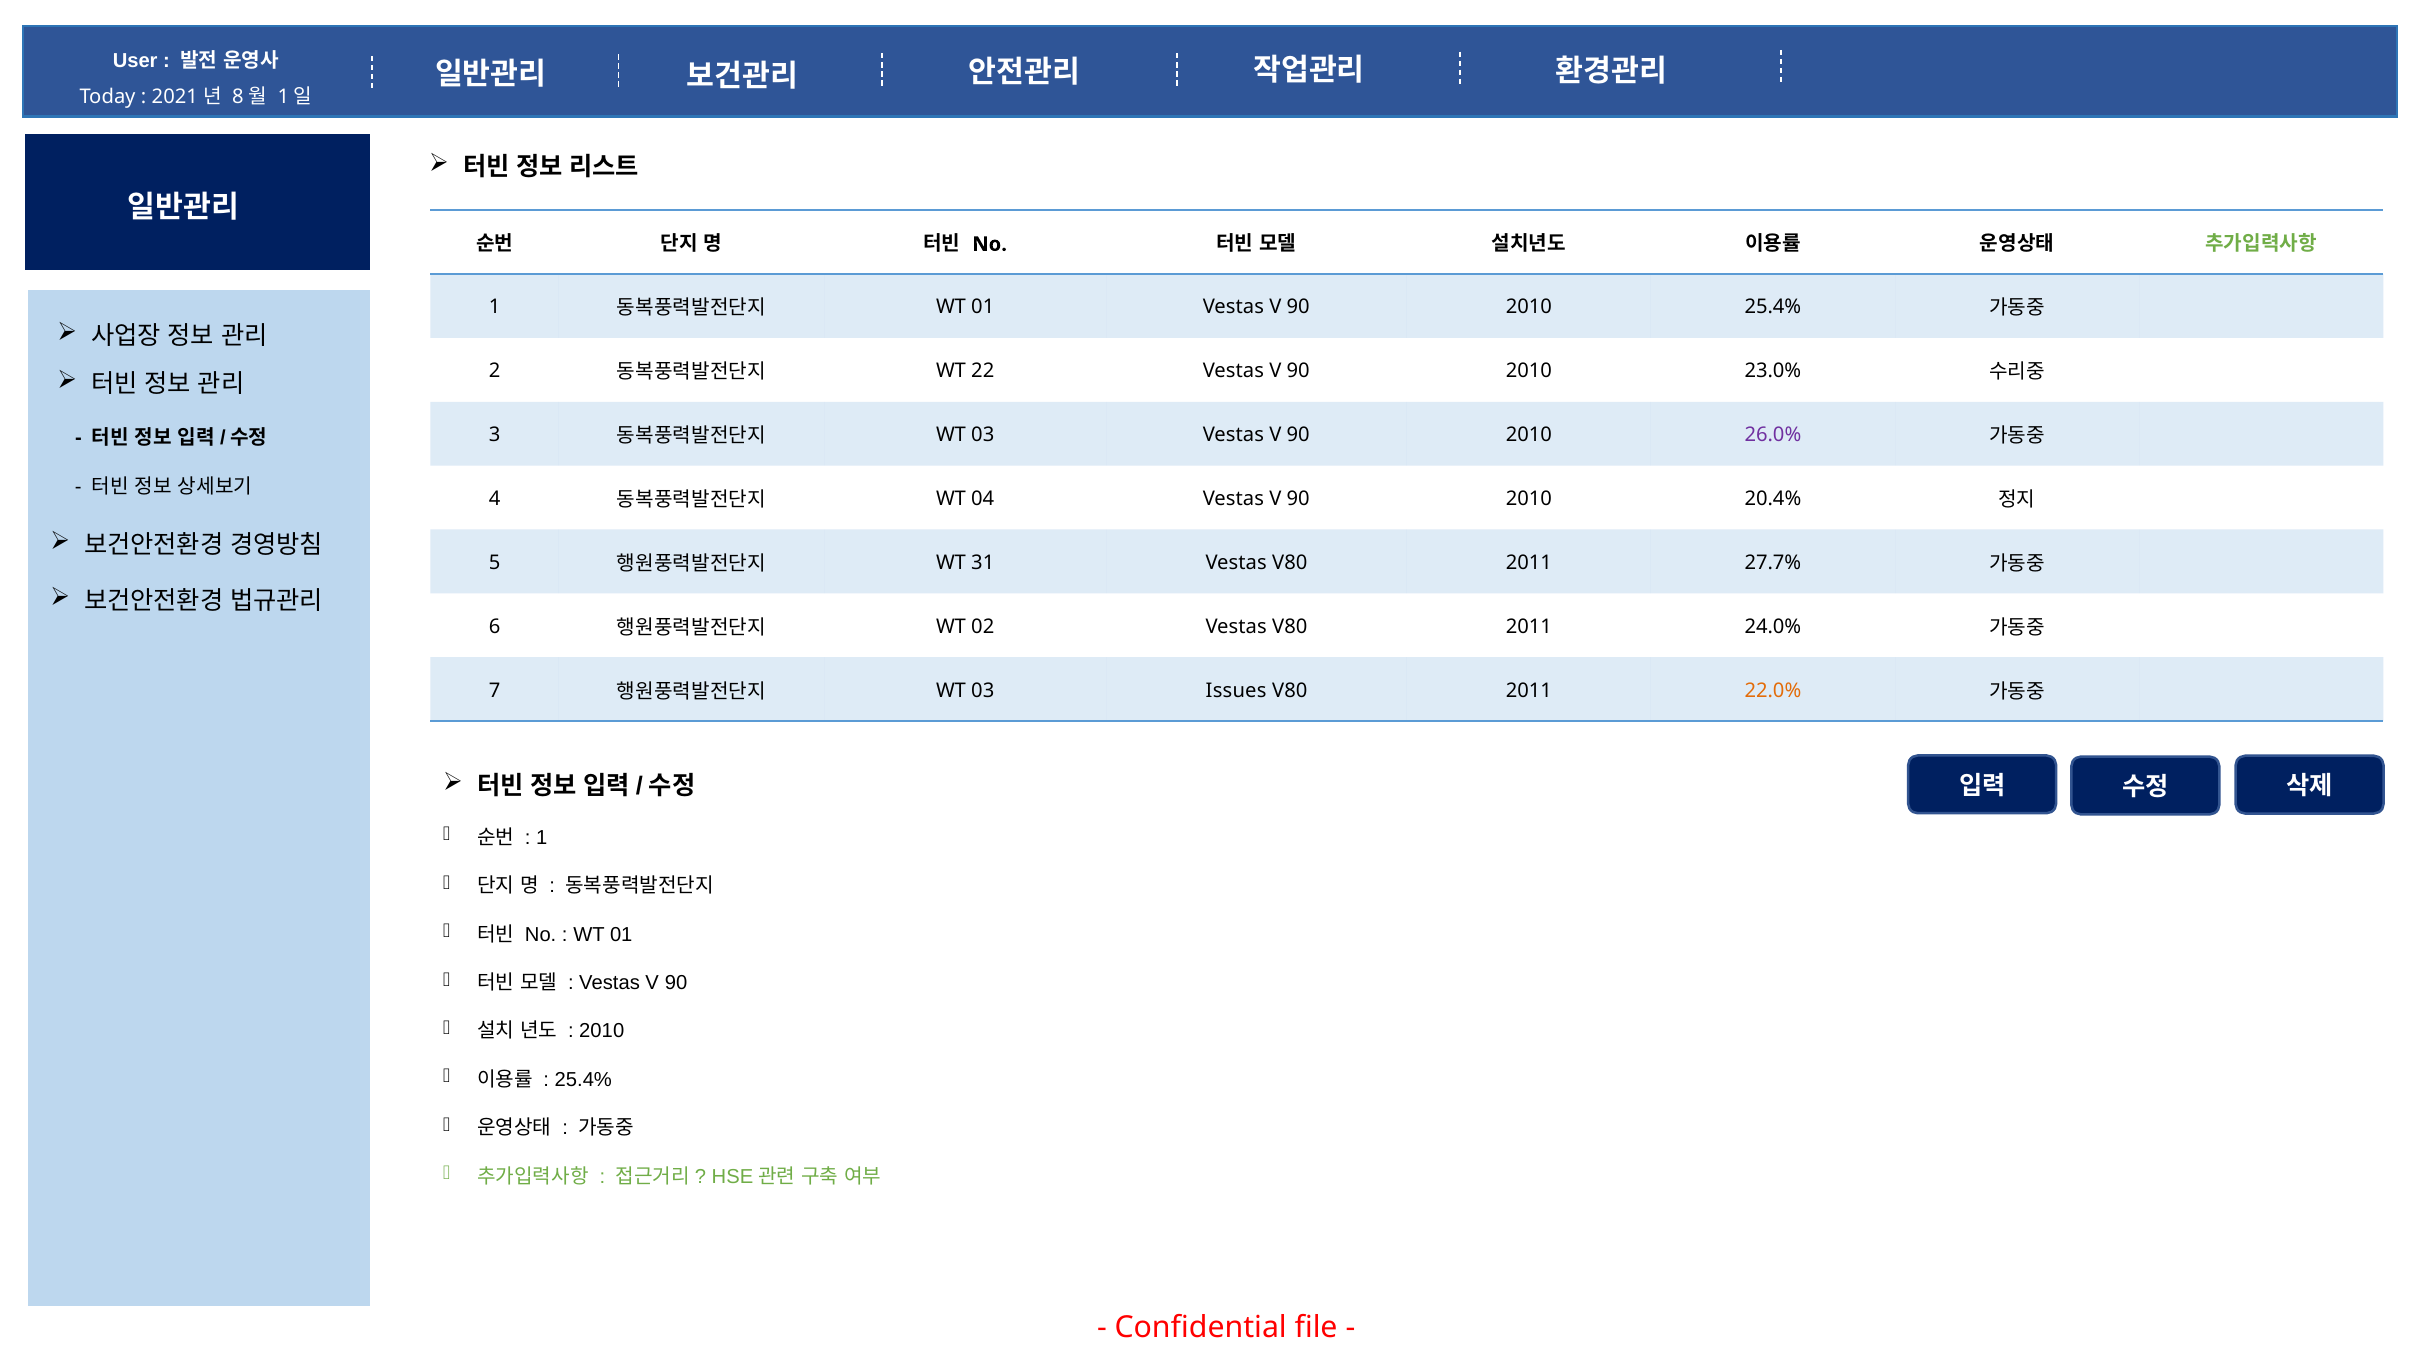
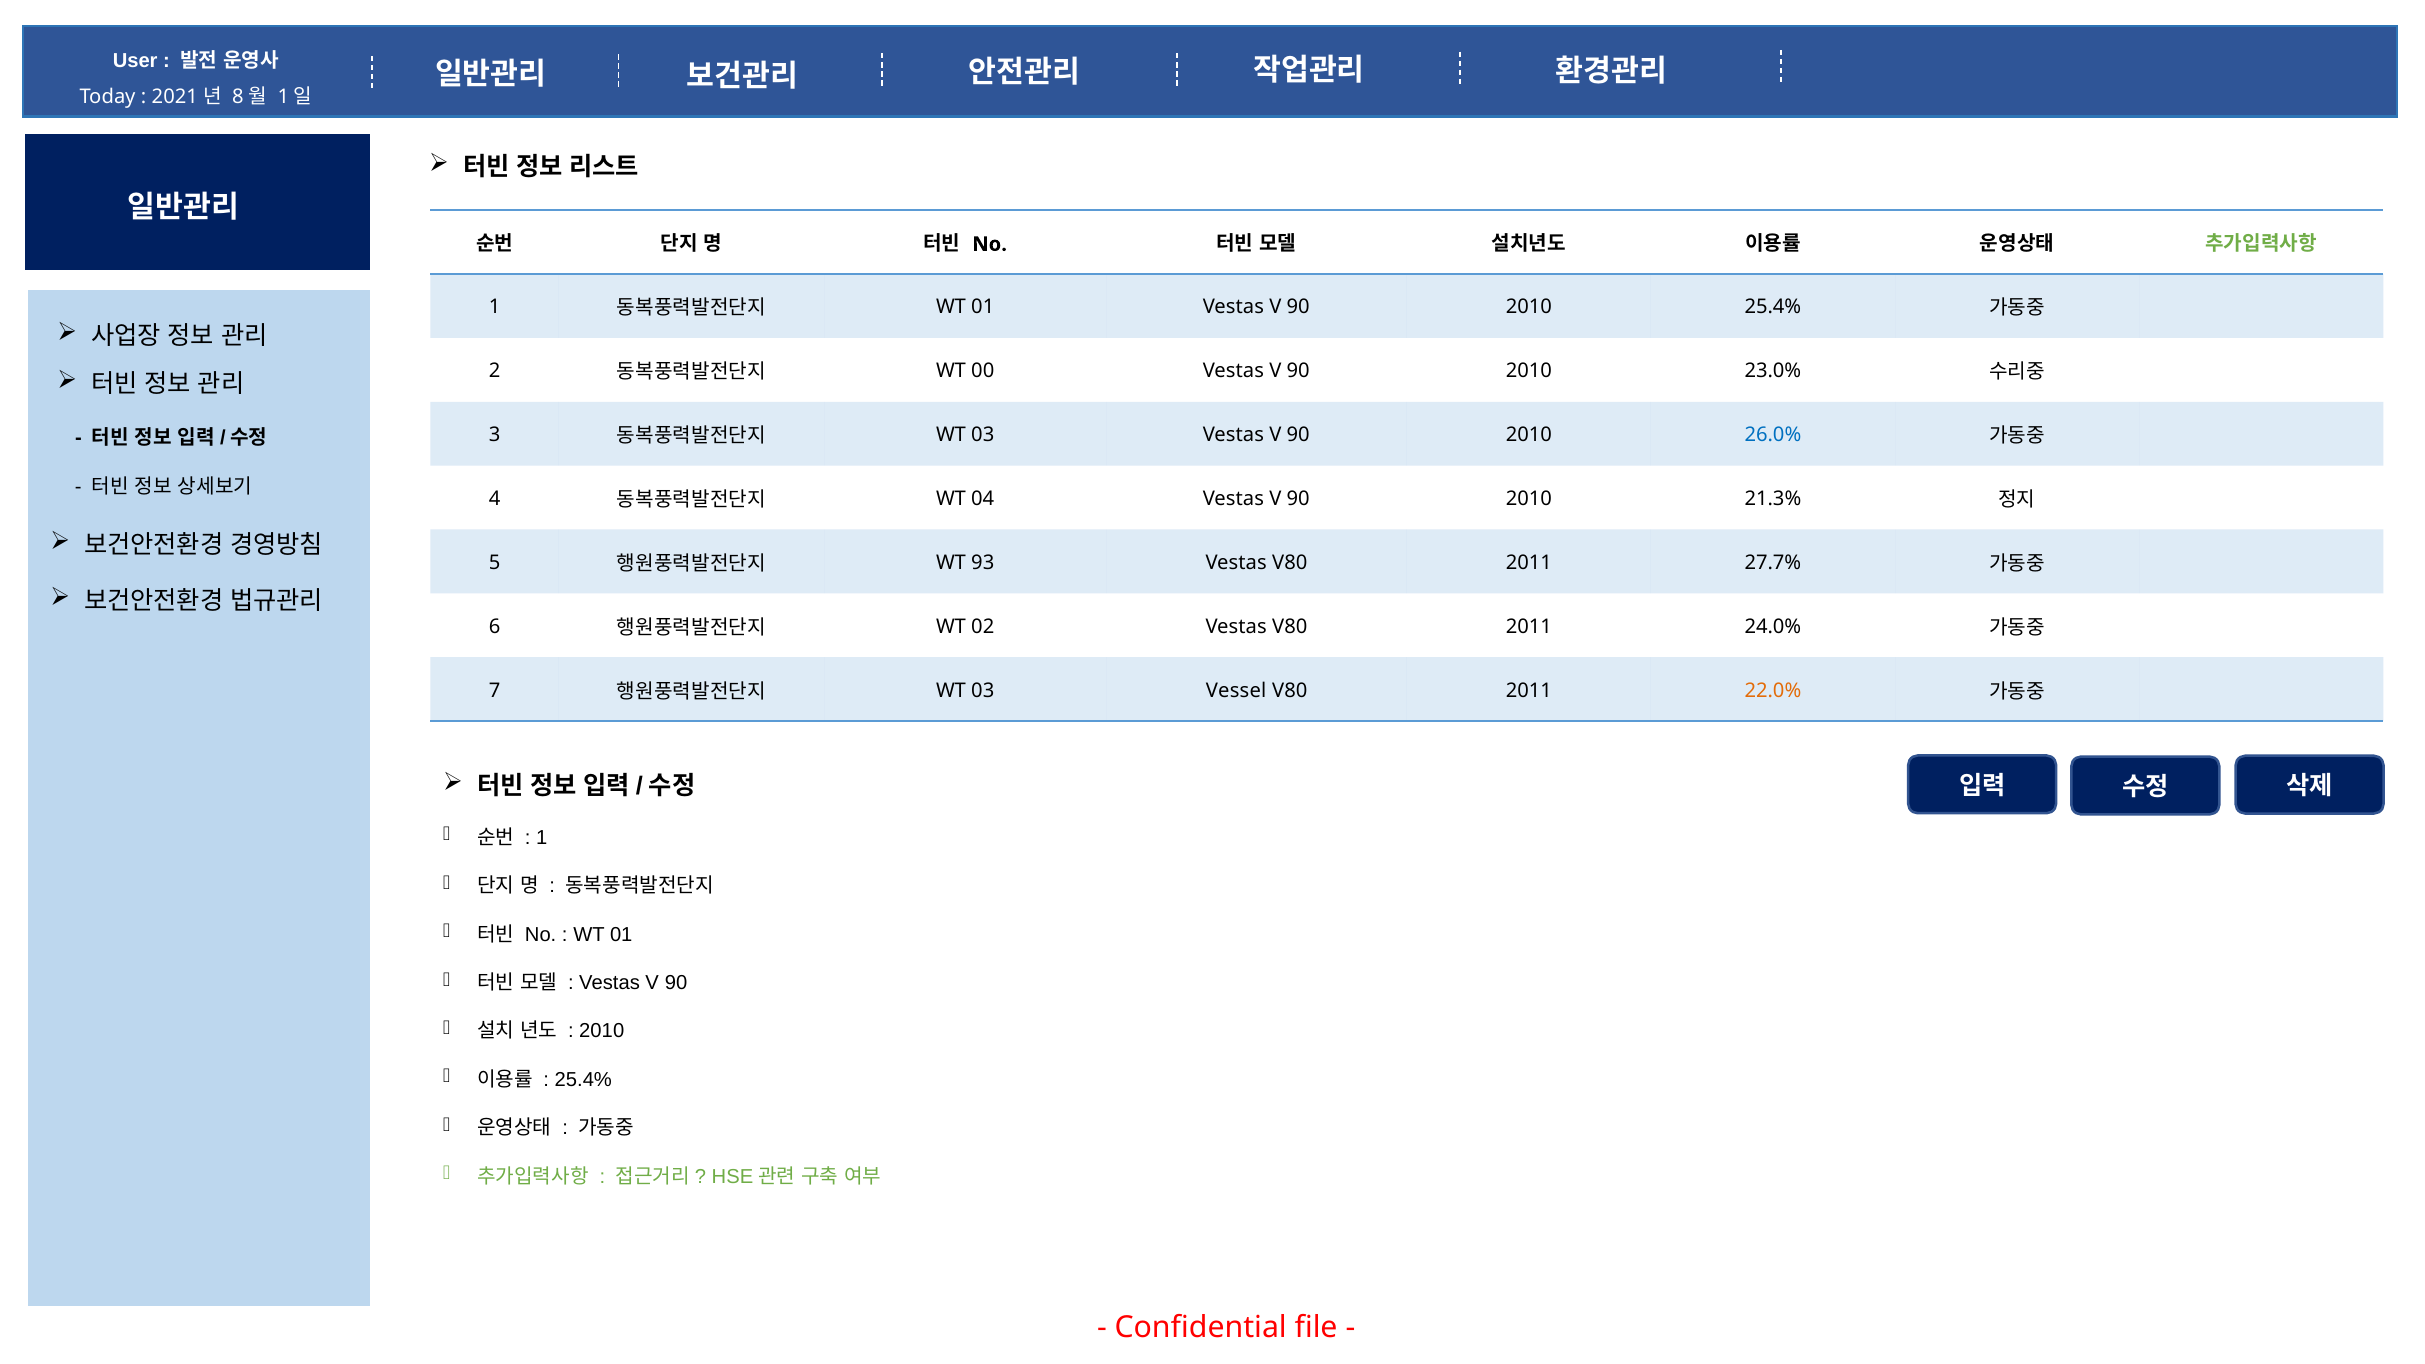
22: 22 -> 00 (983, 371)
26.0% colour: purple -> blue (1773, 435)
20.4%: 20.4% -> 21.3% (1773, 499)
31: 31 -> 93 (983, 563)
Issues: Issues -> Vessel (1236, 690)
